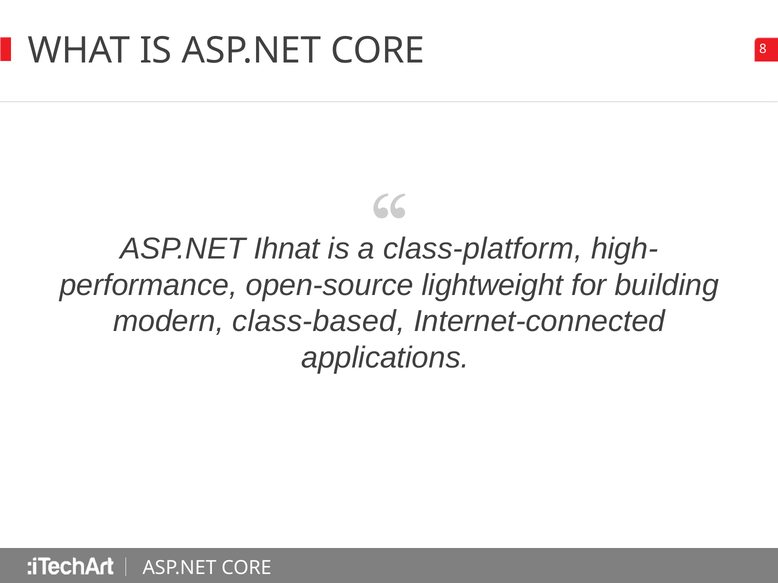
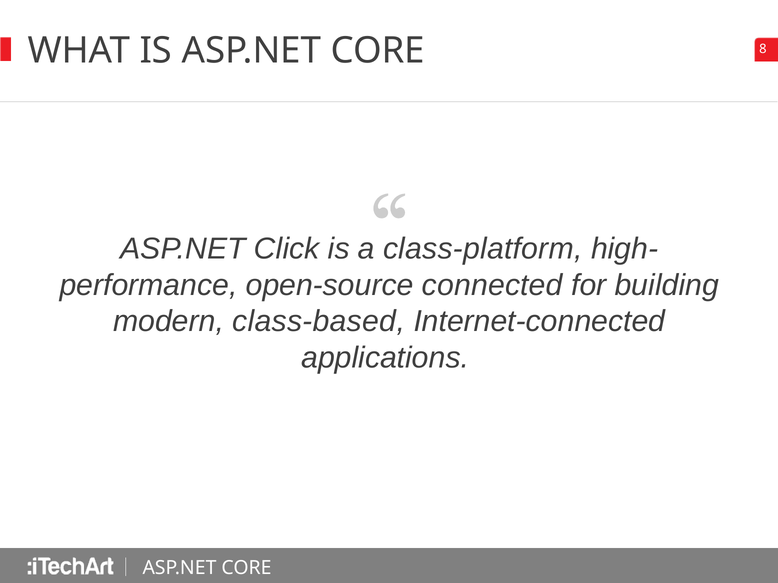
Ihnat: Ihnat -> Click (287, 249)
lightweight: lightweight -> connected (492, 285)
